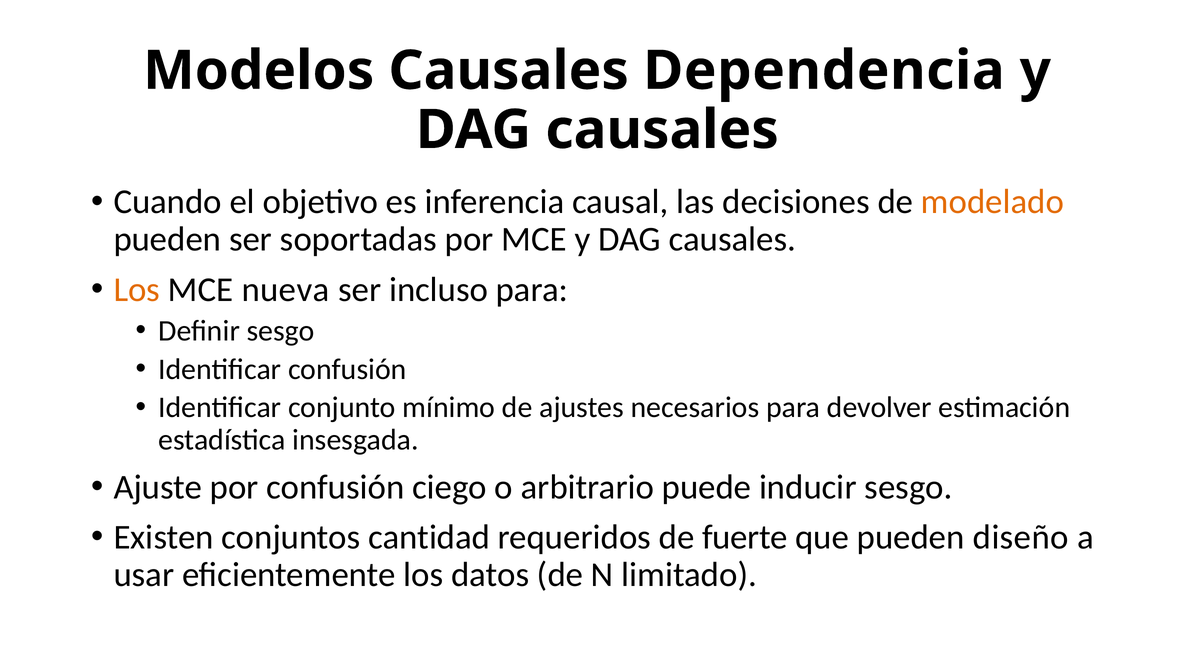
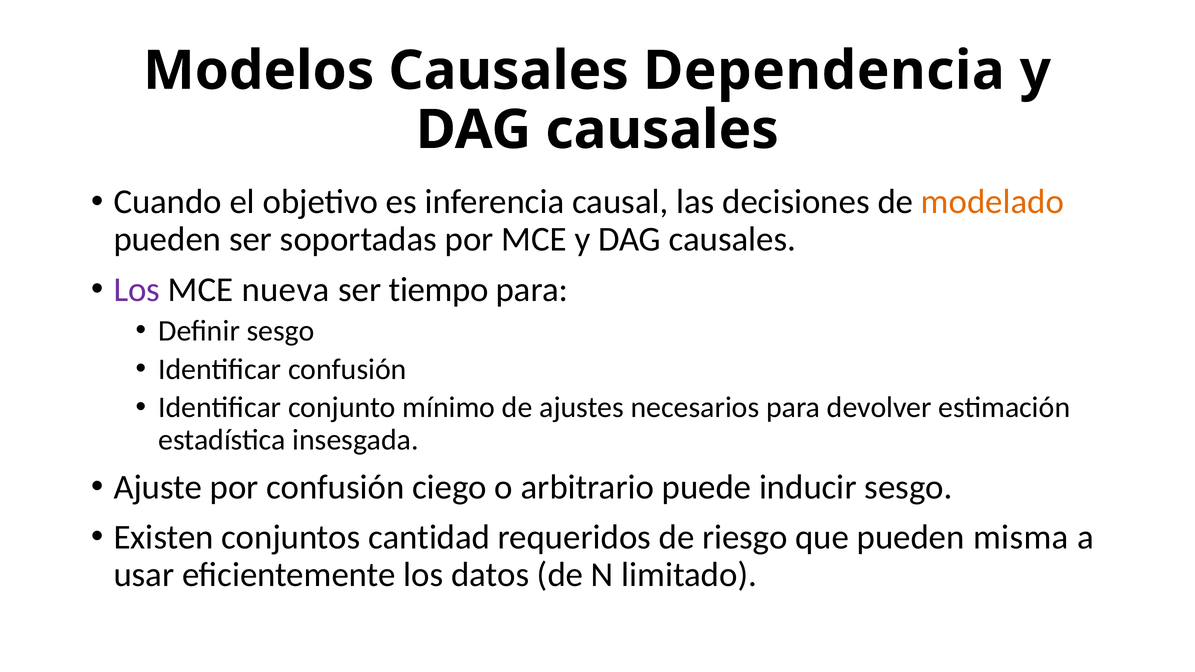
Los colour: orange -> purple (137, 290)
incluso: incluso -> tiempo (439, 290)
fuerte: fuerte -> riesgo (745, 537)
diseño: diseño -> misma (1021, 537)
